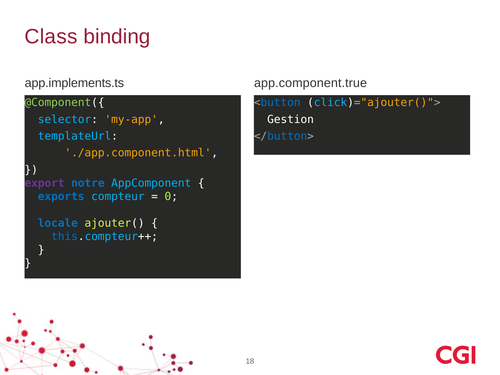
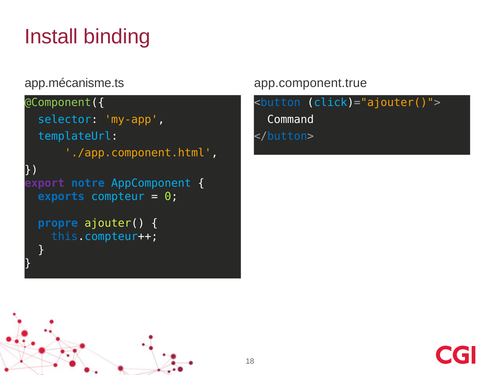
Class: Class -> Install (51, 37)
app.implements.ts: app.implements.ts -> app.mécanisme.ts (74, 83)
Gestion: Gestion -> Command (291, 119)
locale: locale -> propre (58, 223)
